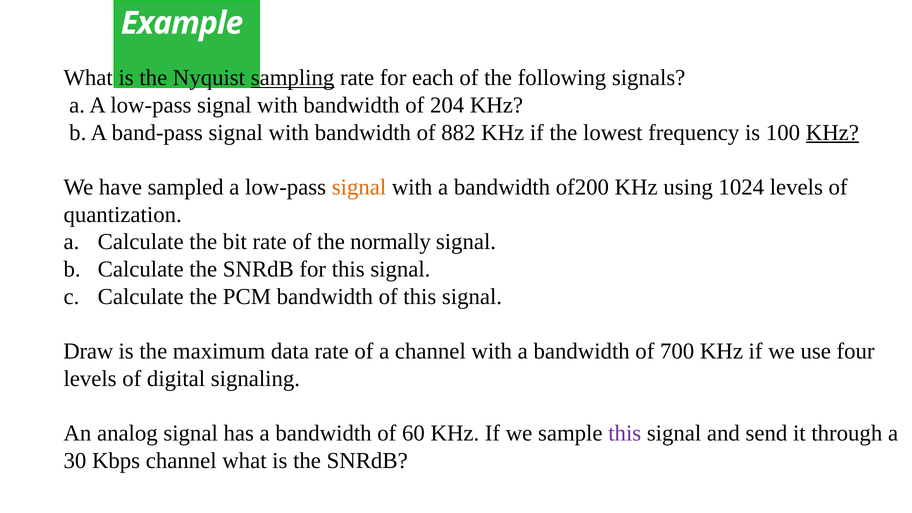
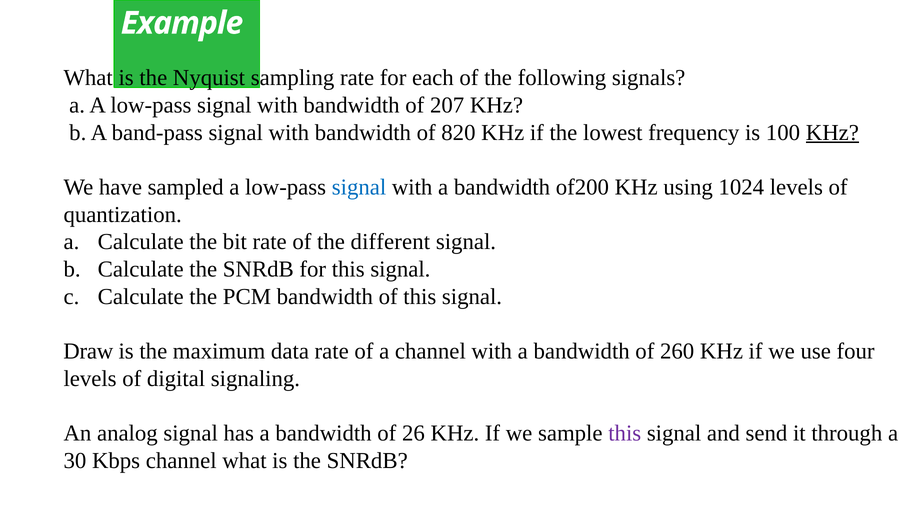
sampling underline: present -> none (293, 78)
204: 204 -> 207 (447, 105)
882: 882 -> 820 (458, 132)
signal colour: orange -> blue (359, 187)
normally: normally -> different (390, 242)
700: 700 -> 260 (677, 351)
60: 60 -> 26 (413, 433)
